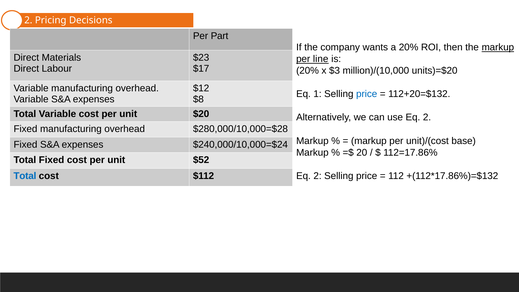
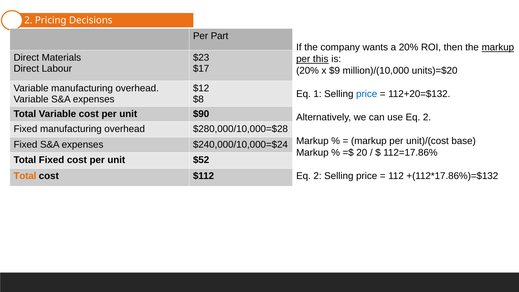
line: line -> this (321, 59)
$3: $3 -> $9 (335, 71)
$20: $20 -> $90 (201, 114)
Total colour: blue -> orange (25, 176)
